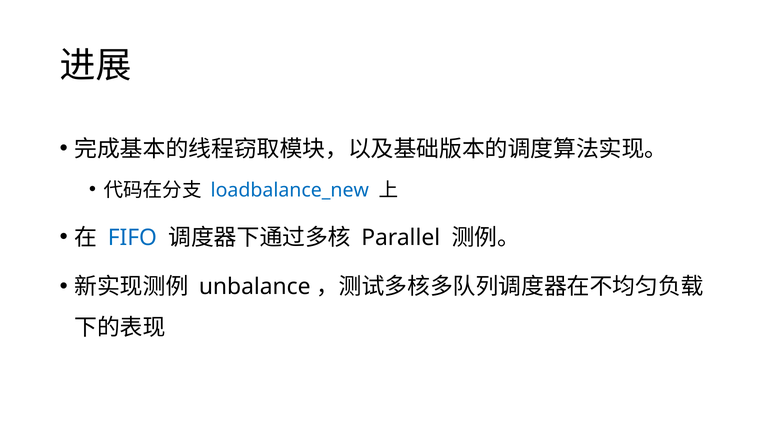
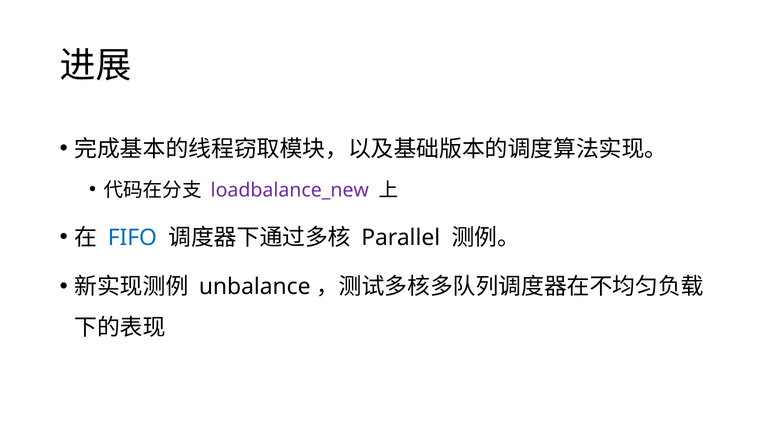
loadbalance_new colour: blue -> purple (290, 190)
